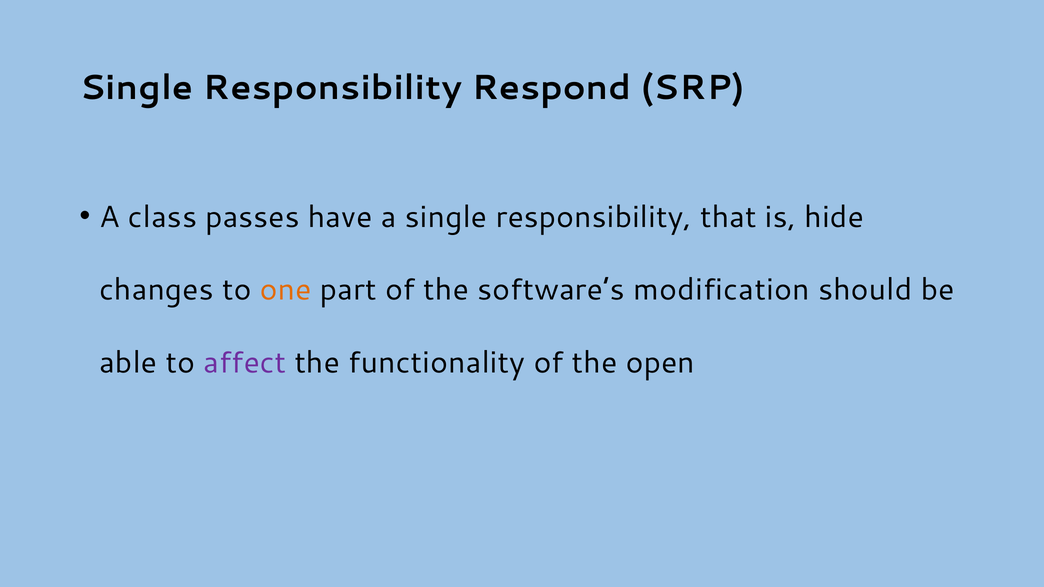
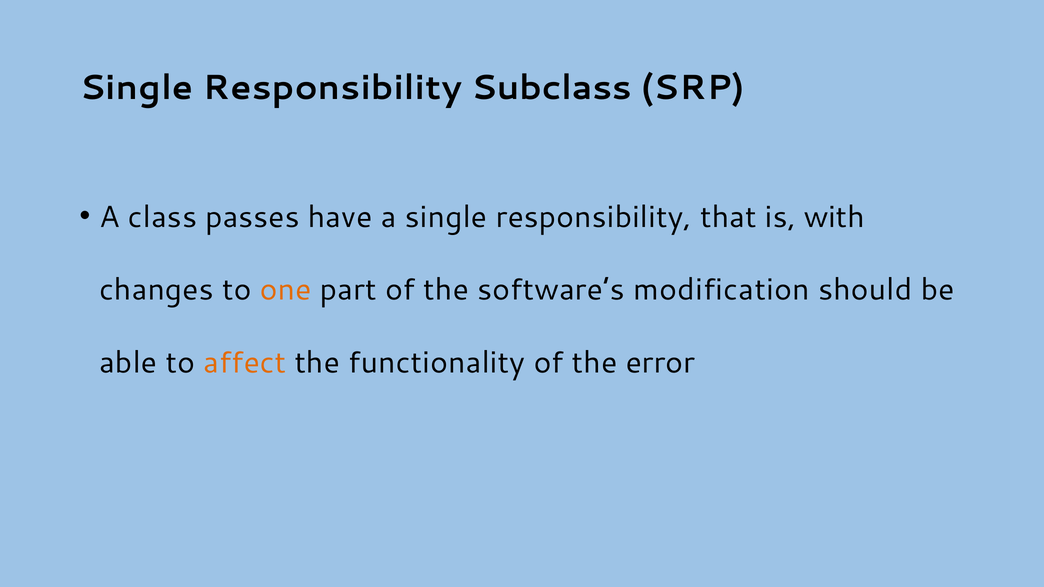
Respond: Respond -> Subclass (552, 88)
hide: hide -> with (834, 217)
affect colour: purple -> orange (245, 363)
open: open -> error (660, 363)
